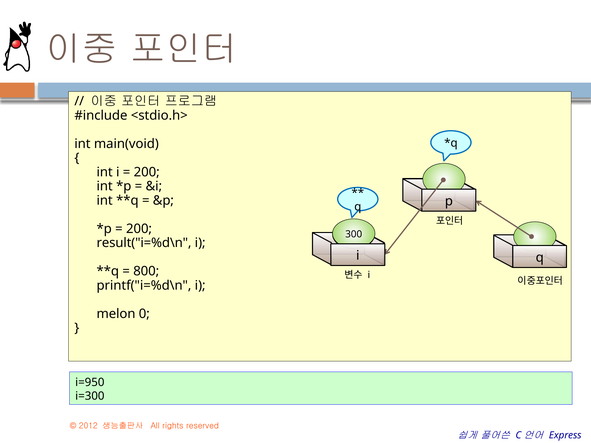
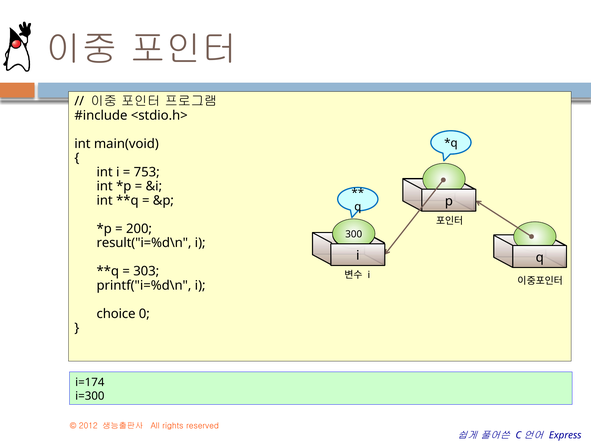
200: 200 -> 753 (147, 172)
800: 800 -> 303 (146, 271)
melon: melon -> choice (116, 314)
i=950: i=950 -> i=174 (90, 383)
